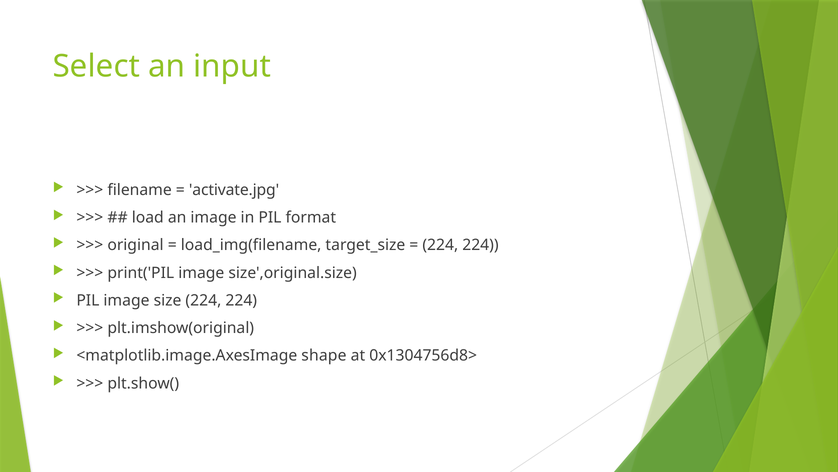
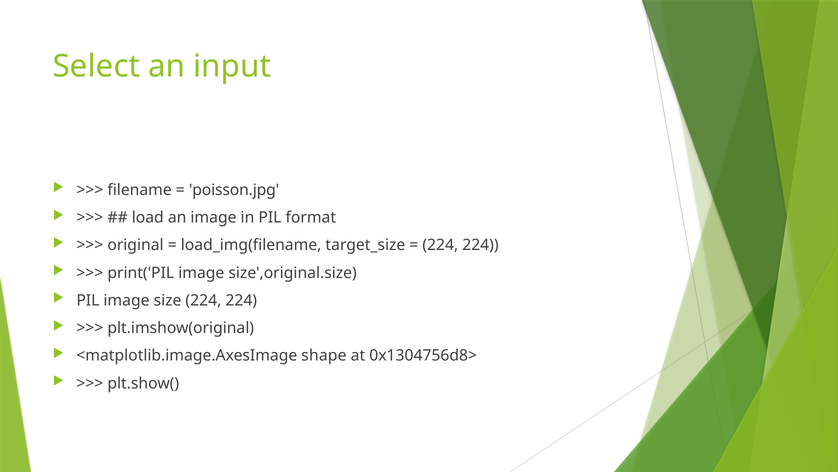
activate.jpg: activate.jpg -> poisson.jpg (234, 190)
